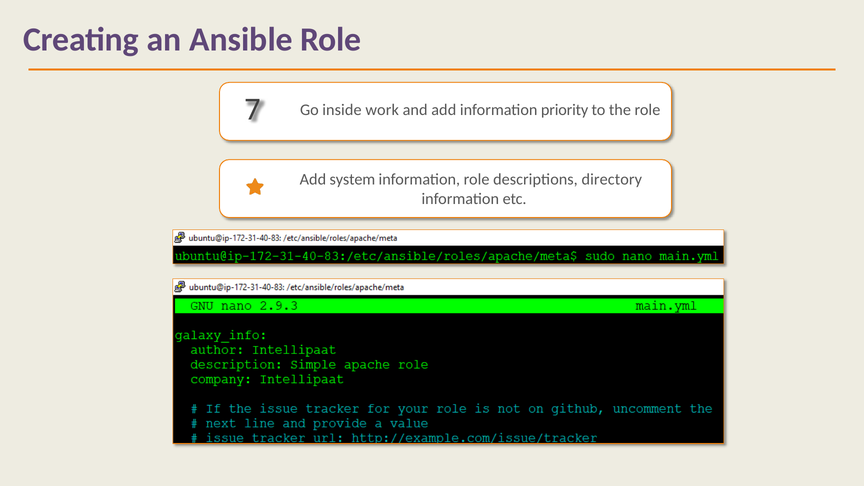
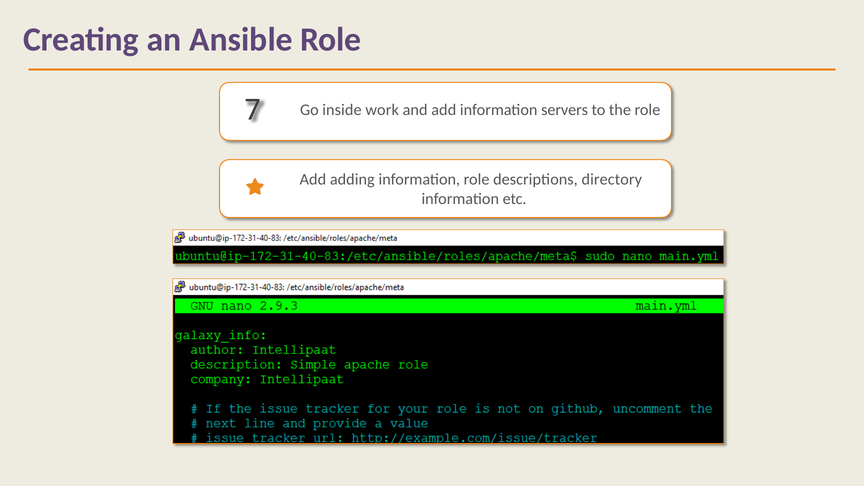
priority: priority -> servers (565, 110)
system: system -> adding (352, 180)
